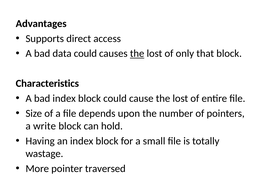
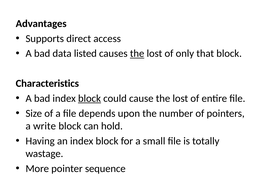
data could: could -> listed (85, 54)
block underline: none -> present (89, 99)
traversed: traversed -> sequence (105, 169)
